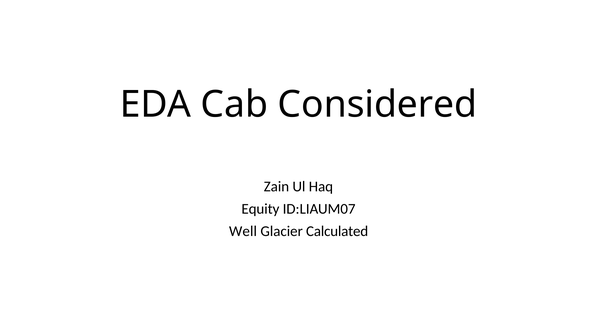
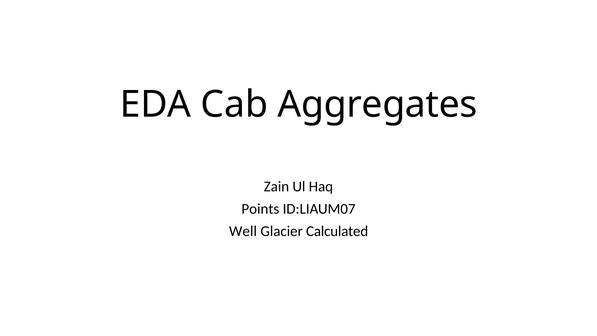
Considered: Considered -> Aggregates (378, 104)
Equity: Equity -> Points (260, 209)
